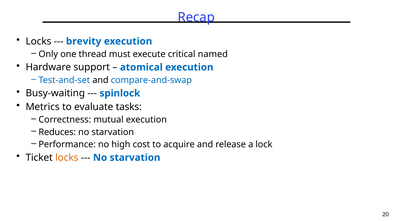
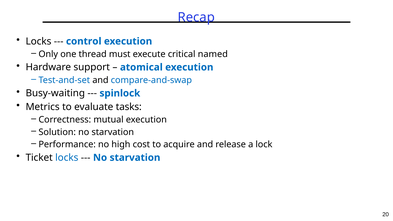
brevity: brevity -> control (84, 41)
Reduces: Reduces -> Solution (57, 132)
locks colour: orange -> blue (67, 158)
